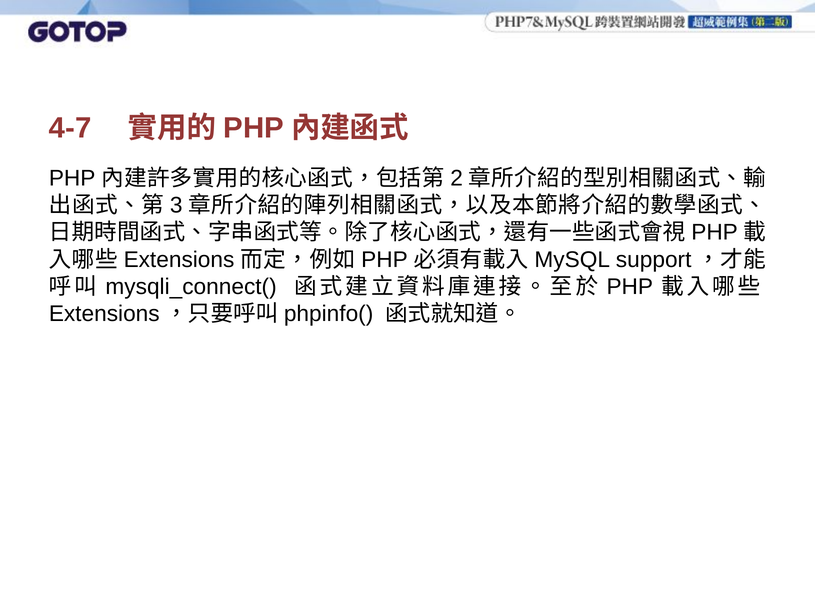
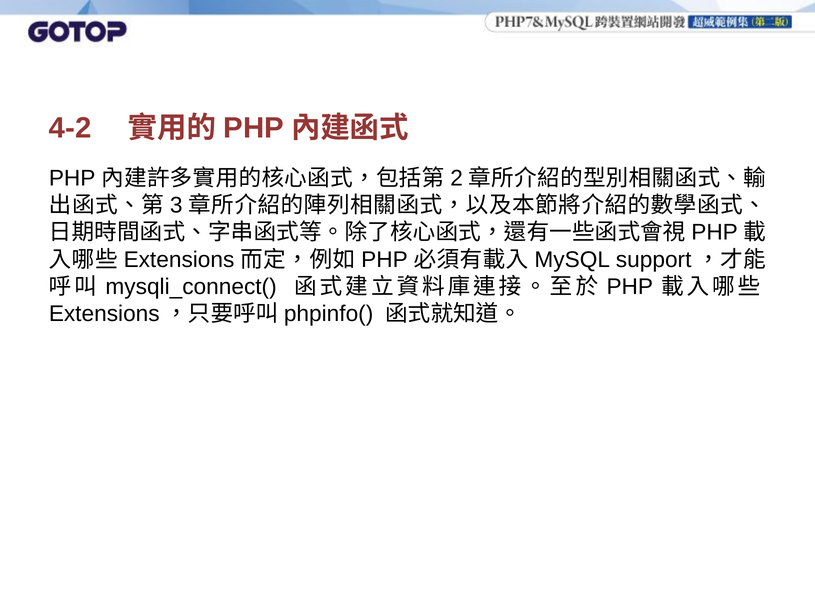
4-7: 4-7 -> 4-2 (70, 128)
